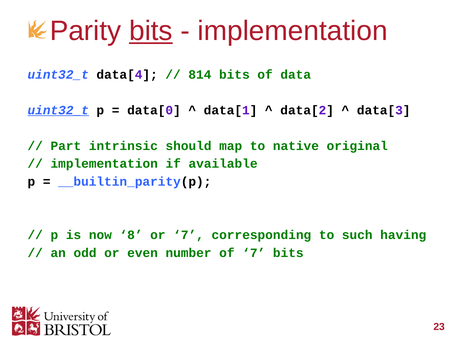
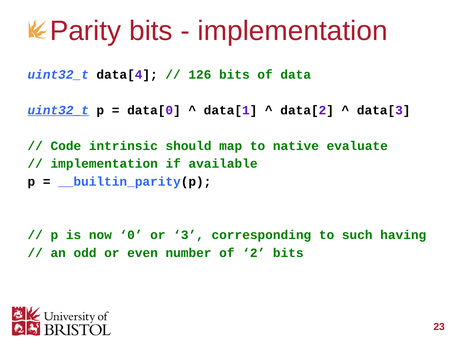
bits underline: present -> none (151, 31)
814: 814 -> 126 (200, 75)
Part: Part -> Code (66, 146)
original: original -> evaluate (357, 146)
8: 8 -> 0 (131, 235)
or 7: 7 -> 3 (189, 235)
of 7: 7 -> 2 (254, 253)
